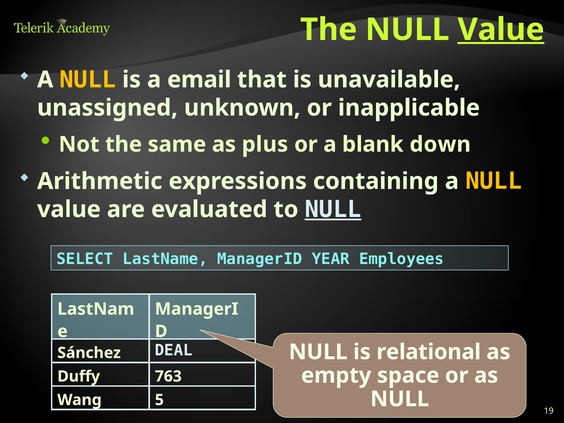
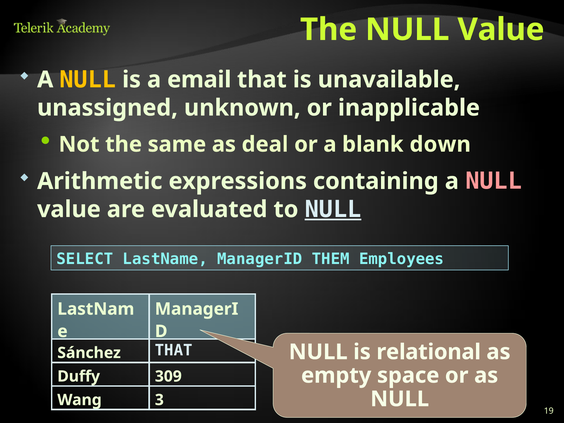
Value underline: present -> none (501, 30)
plus: plus -> deal (265, 144)
NULL colour: yellow -> pink (494, 181)
YEAR: YEAR -> THEM (331, 259)
Sánchez DEAL: DEAL -> THAT (174, 350)
763: 763 -> 309 (168, 376)
5: 5 -> 3 (159, 400)
